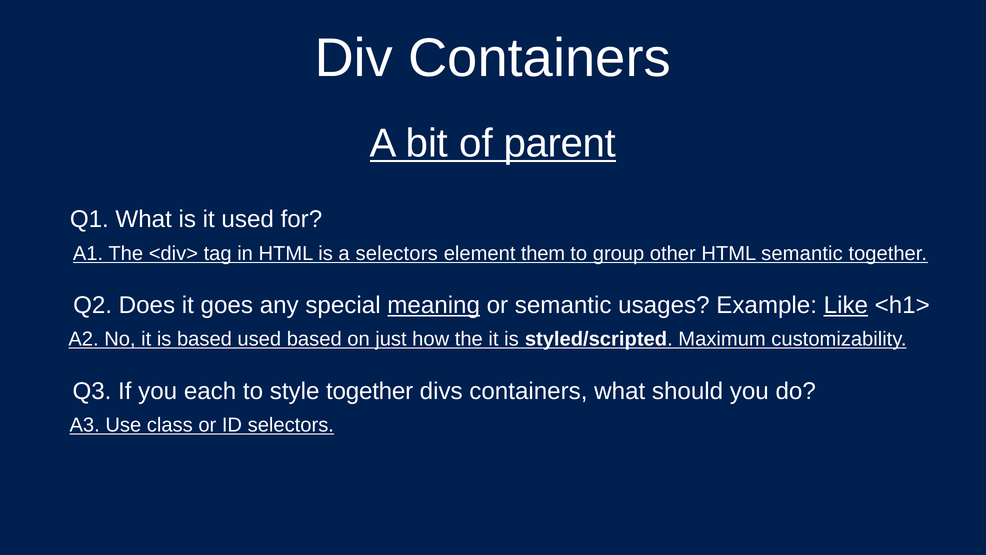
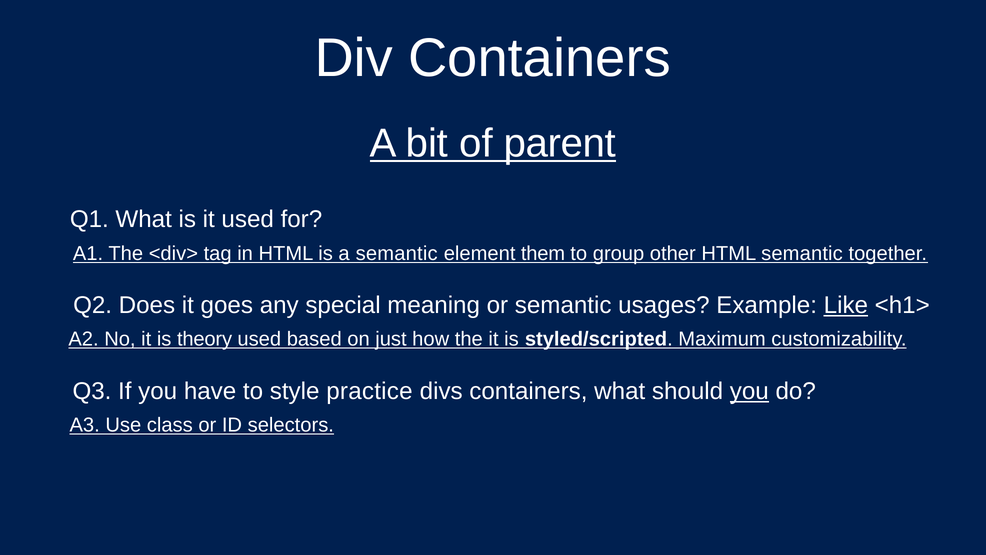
a selectors: selectors -> semantic (397, 253)
meaning underline: present -> none (434, 305)
is based: based -> theory (205, 339)
each: each -> have (210, 391)
style together: together -> practice (369, 391)
you underline: none -> present (749, 391)
